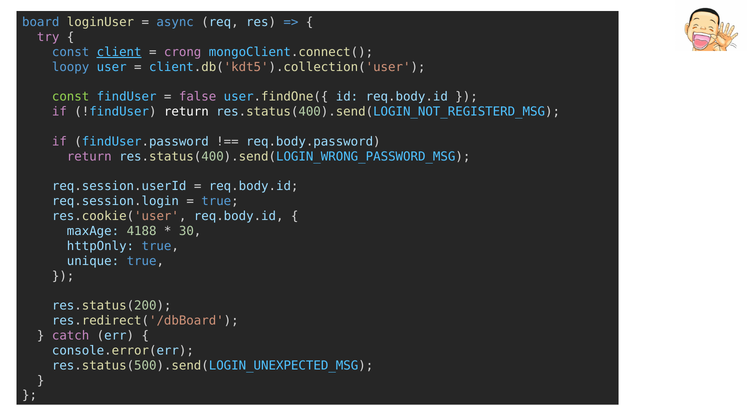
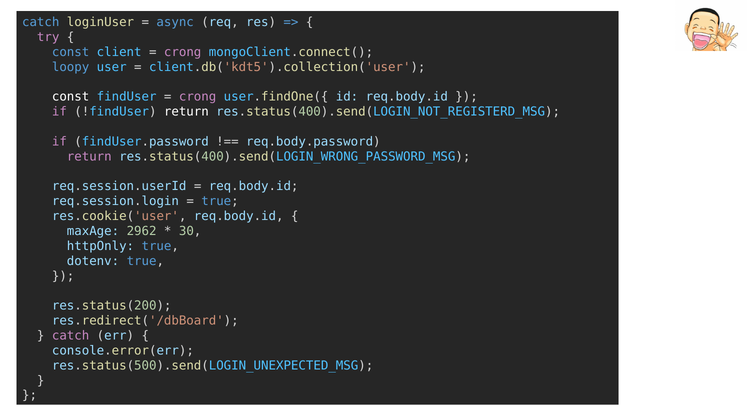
board: board -> catch (41, 22)
client underline: present -> none (119, 52)
const colour: light green -> white (71, 97)
false: false -> crong (198, 97)
4188: 4188 -> 2962 (142, 231)
unique: unique -> dotenv (93, 261)
